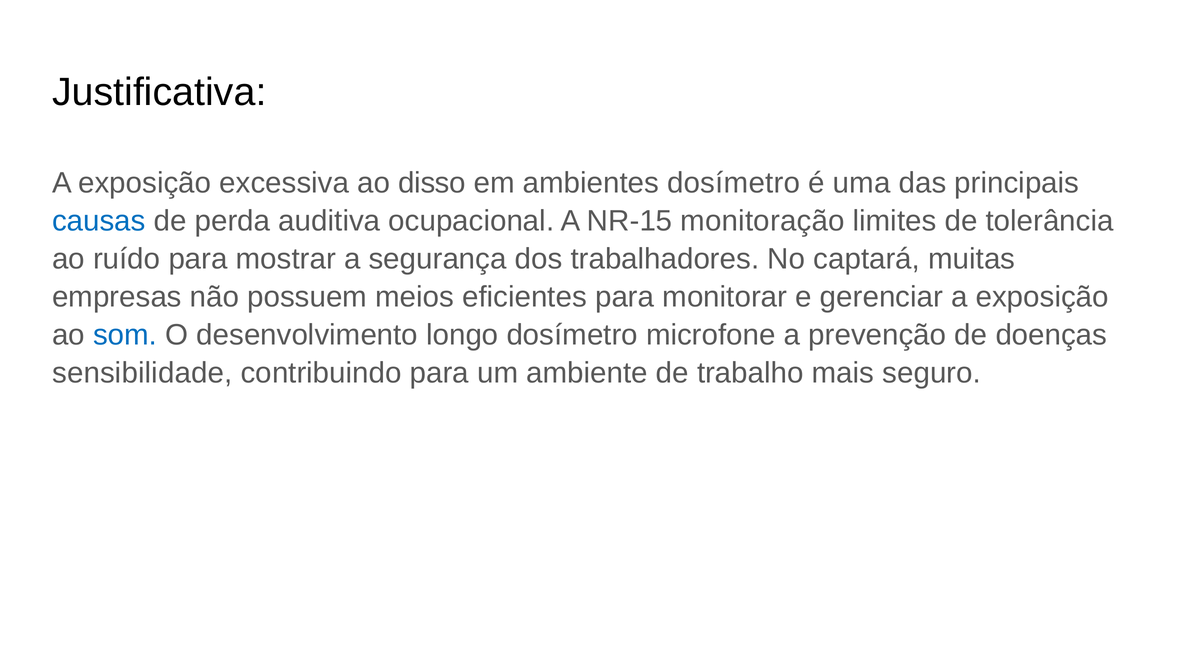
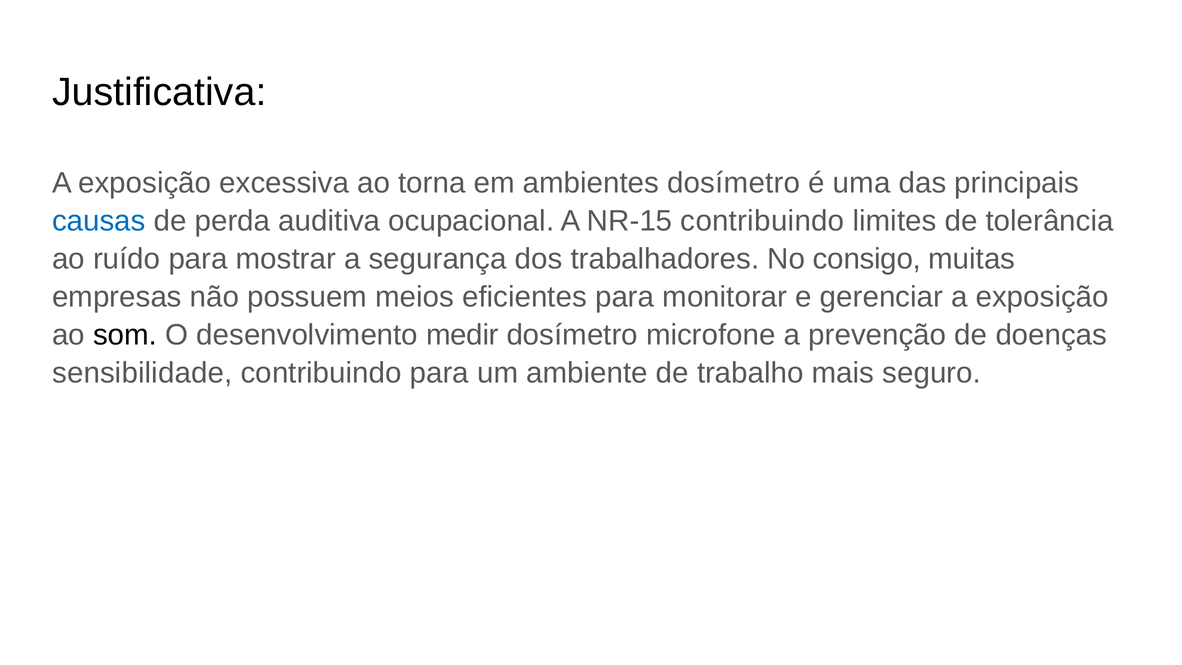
disso: disso -> torna (432, 183)
NR-15 monitoração: monitoração -> contribuindo (762, 221)
captará: captará -> consigo (867, 259)
som colour: blue -> black (125, 335)
longo: longo -> medir (462, 335)
